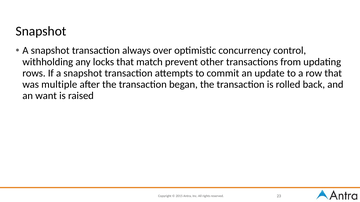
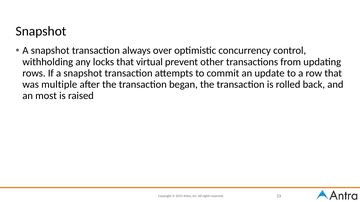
match: match -> virtual (149, 62)
want: want -> most (46, 96)
